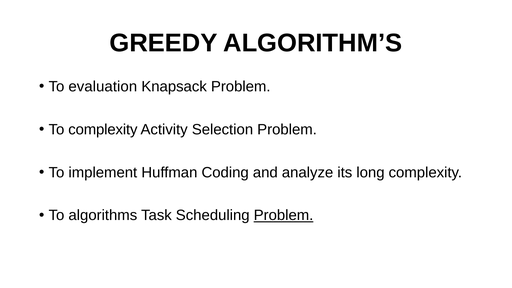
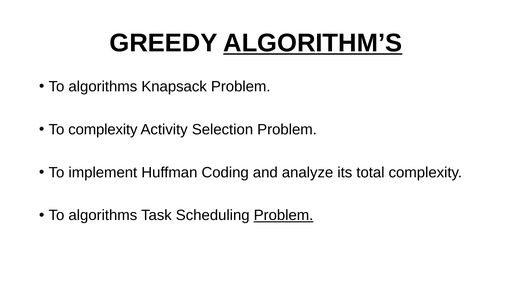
ALGORITHM’S underline: none -> present (313, 43)
evaluation: evaluation -> algorithms (103, 87)
long: long -> total (370, 172)
